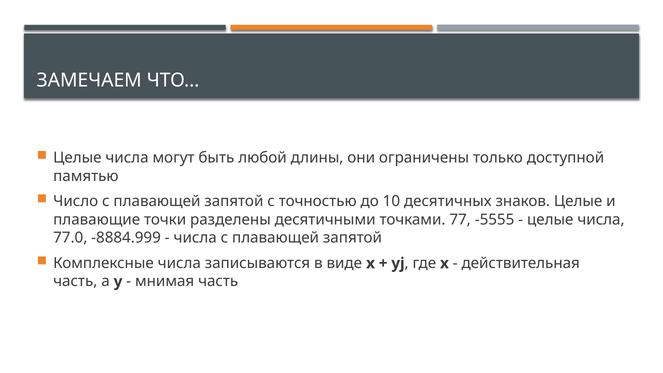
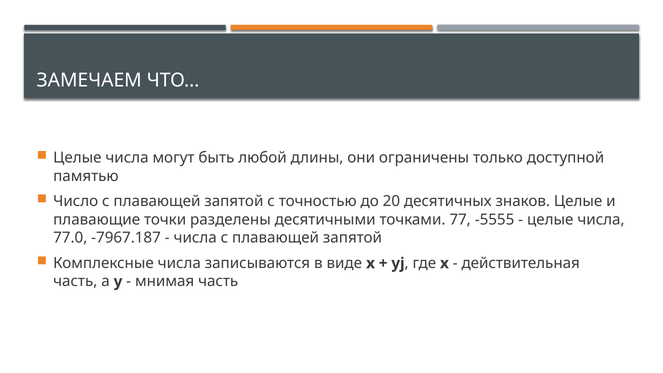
10: 10 -> 20 (391, 201)
-8884.999: -8884.999 -> -7967.187 (126, 238)
